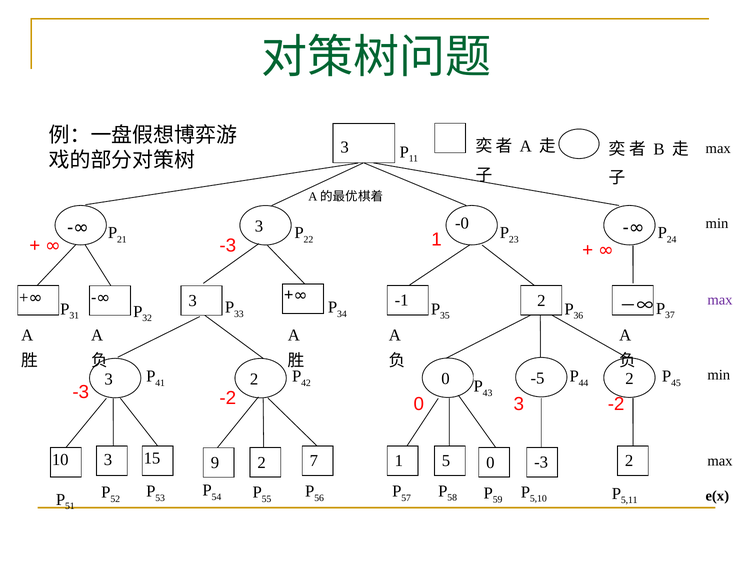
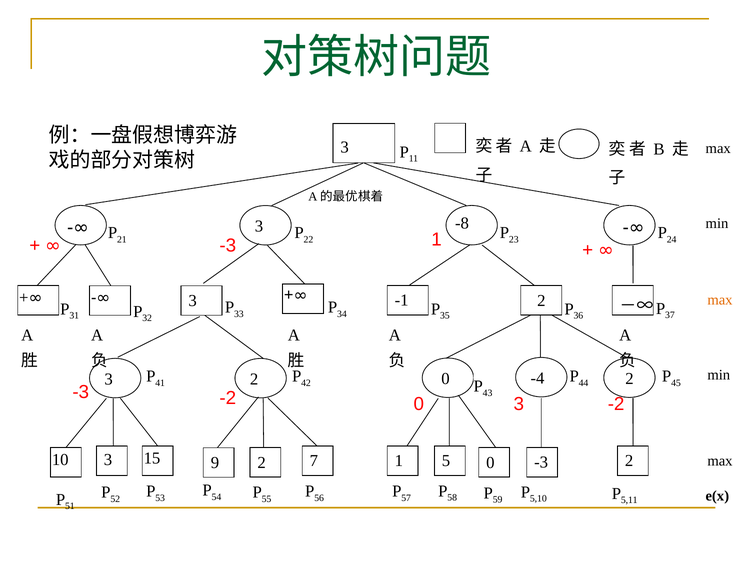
-0: -0 -> -8 (462, 224)
max colour: purple -> orange (720, 300)
-5: -5 -> -4 (537, 379)
